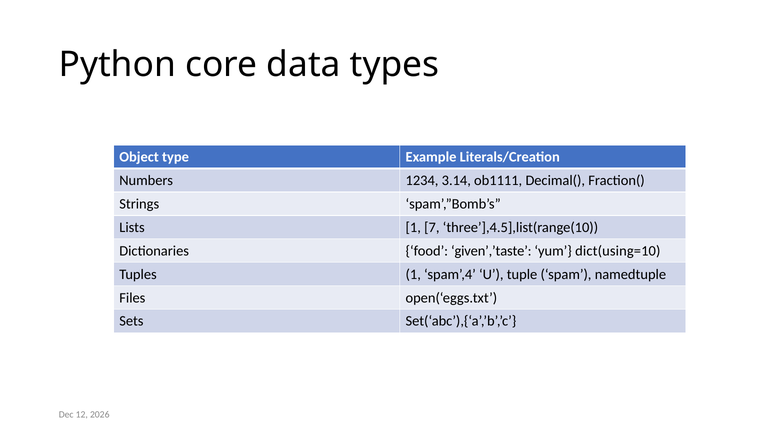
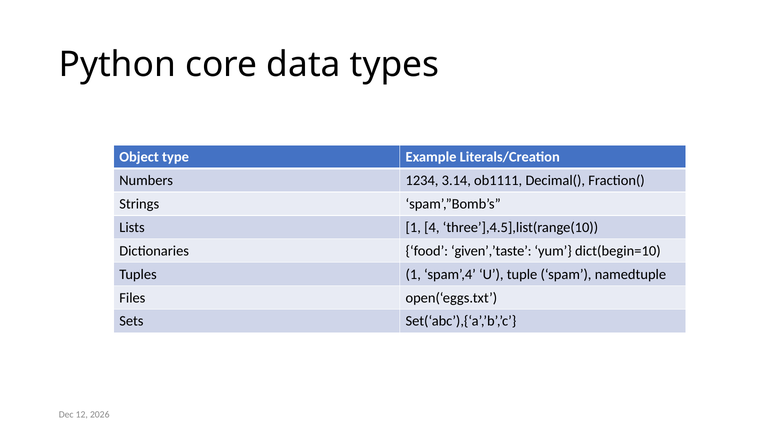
7: 7 -> 4 (432, 227)
dict(using=10: dict(using=10 -> dict(begin=10 (618, 251)
